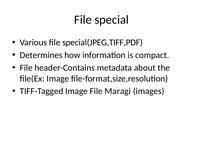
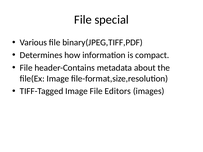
special(JPEG,TIFF,PDF: special(JPEG,TIFF,PDF -> binary(JPEG,TIFF,PDF (103, 43)
Maragi: Maragi -> Editors (118, 91)
